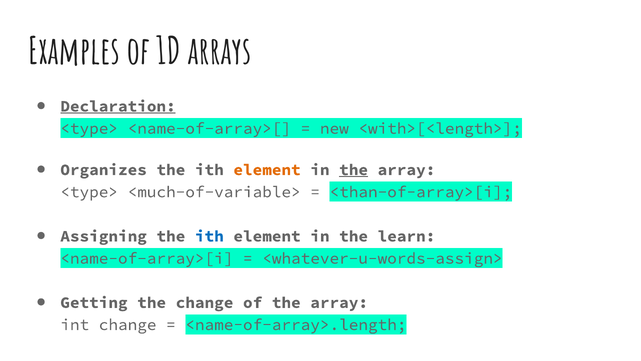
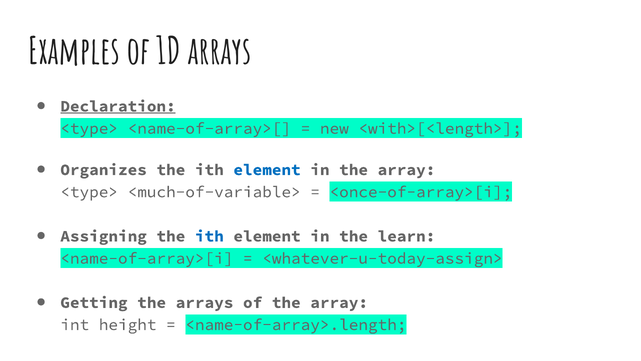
element colour: orange -> blue (267, 170)
the underline: present -> none (354, 170)
<than-of-array>[i: <than-of-array>[i -> <once-of-array>[i (421, 192)
<whatever-u-words-assign>: <whatever-u-words-assign> -> <whatever-u-today-assign> (382, 258)
the change: change -> arrays (205, 302)
int change: change -> height (128, 324)
